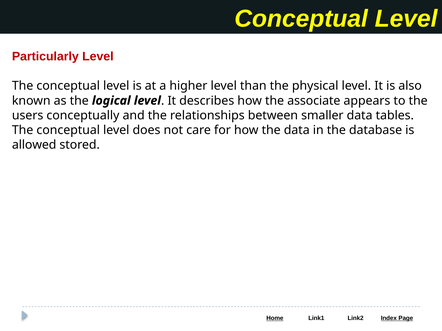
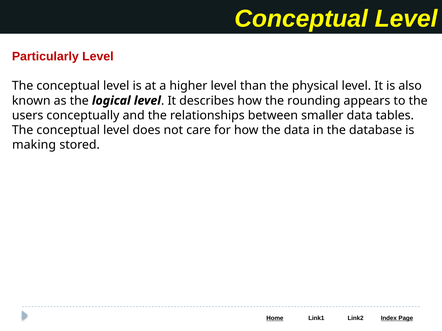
associate: associate -> rounding (314, 101)
allowed: allowed -> making (34, 145)
